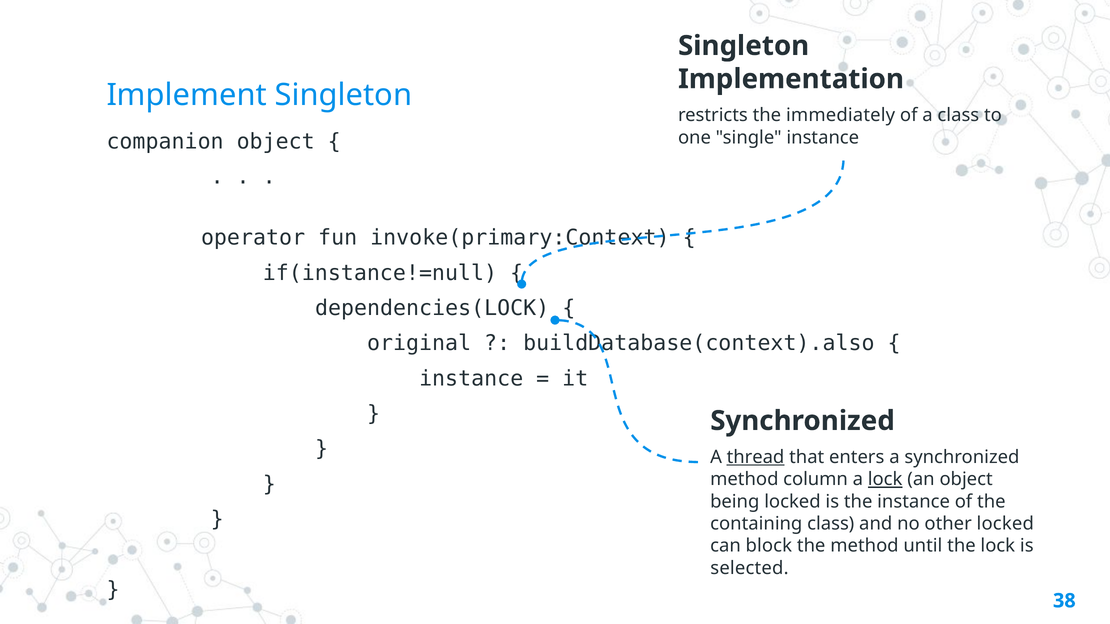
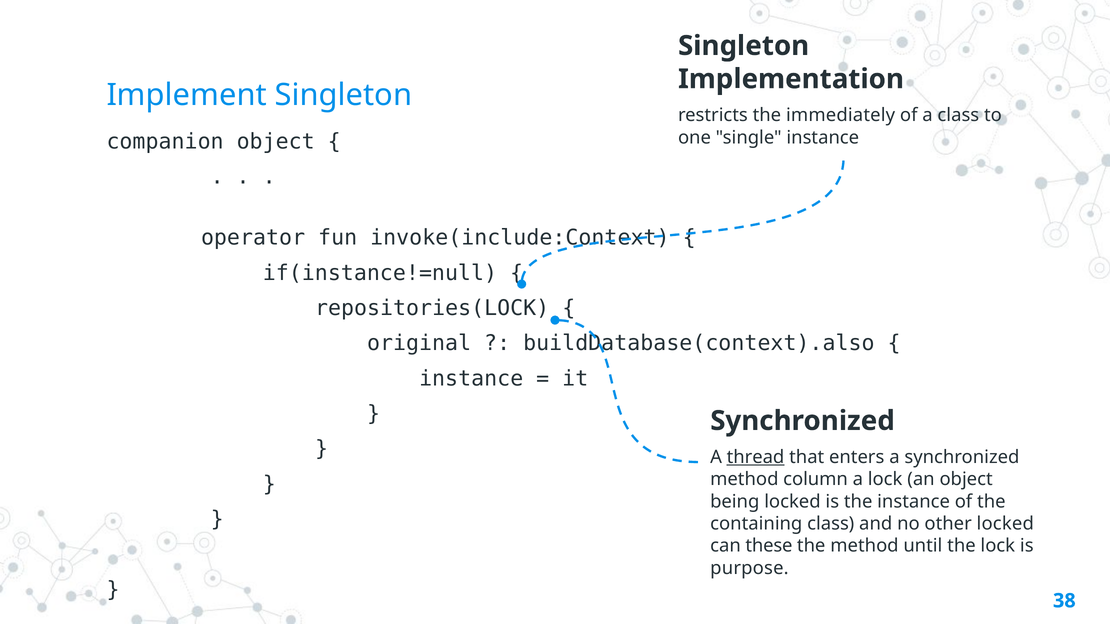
invoke(primary:Context: invoke(primary:Context -> invoke(include:Context (520, 238)
dependencies(LOCK: dependencies(LOCK -> repositories(LOCK (432, 308)
lock underline: present -> none (885, 480)
block: block -> these (769, 546)
selected: selected -> purpose (749, 568)
